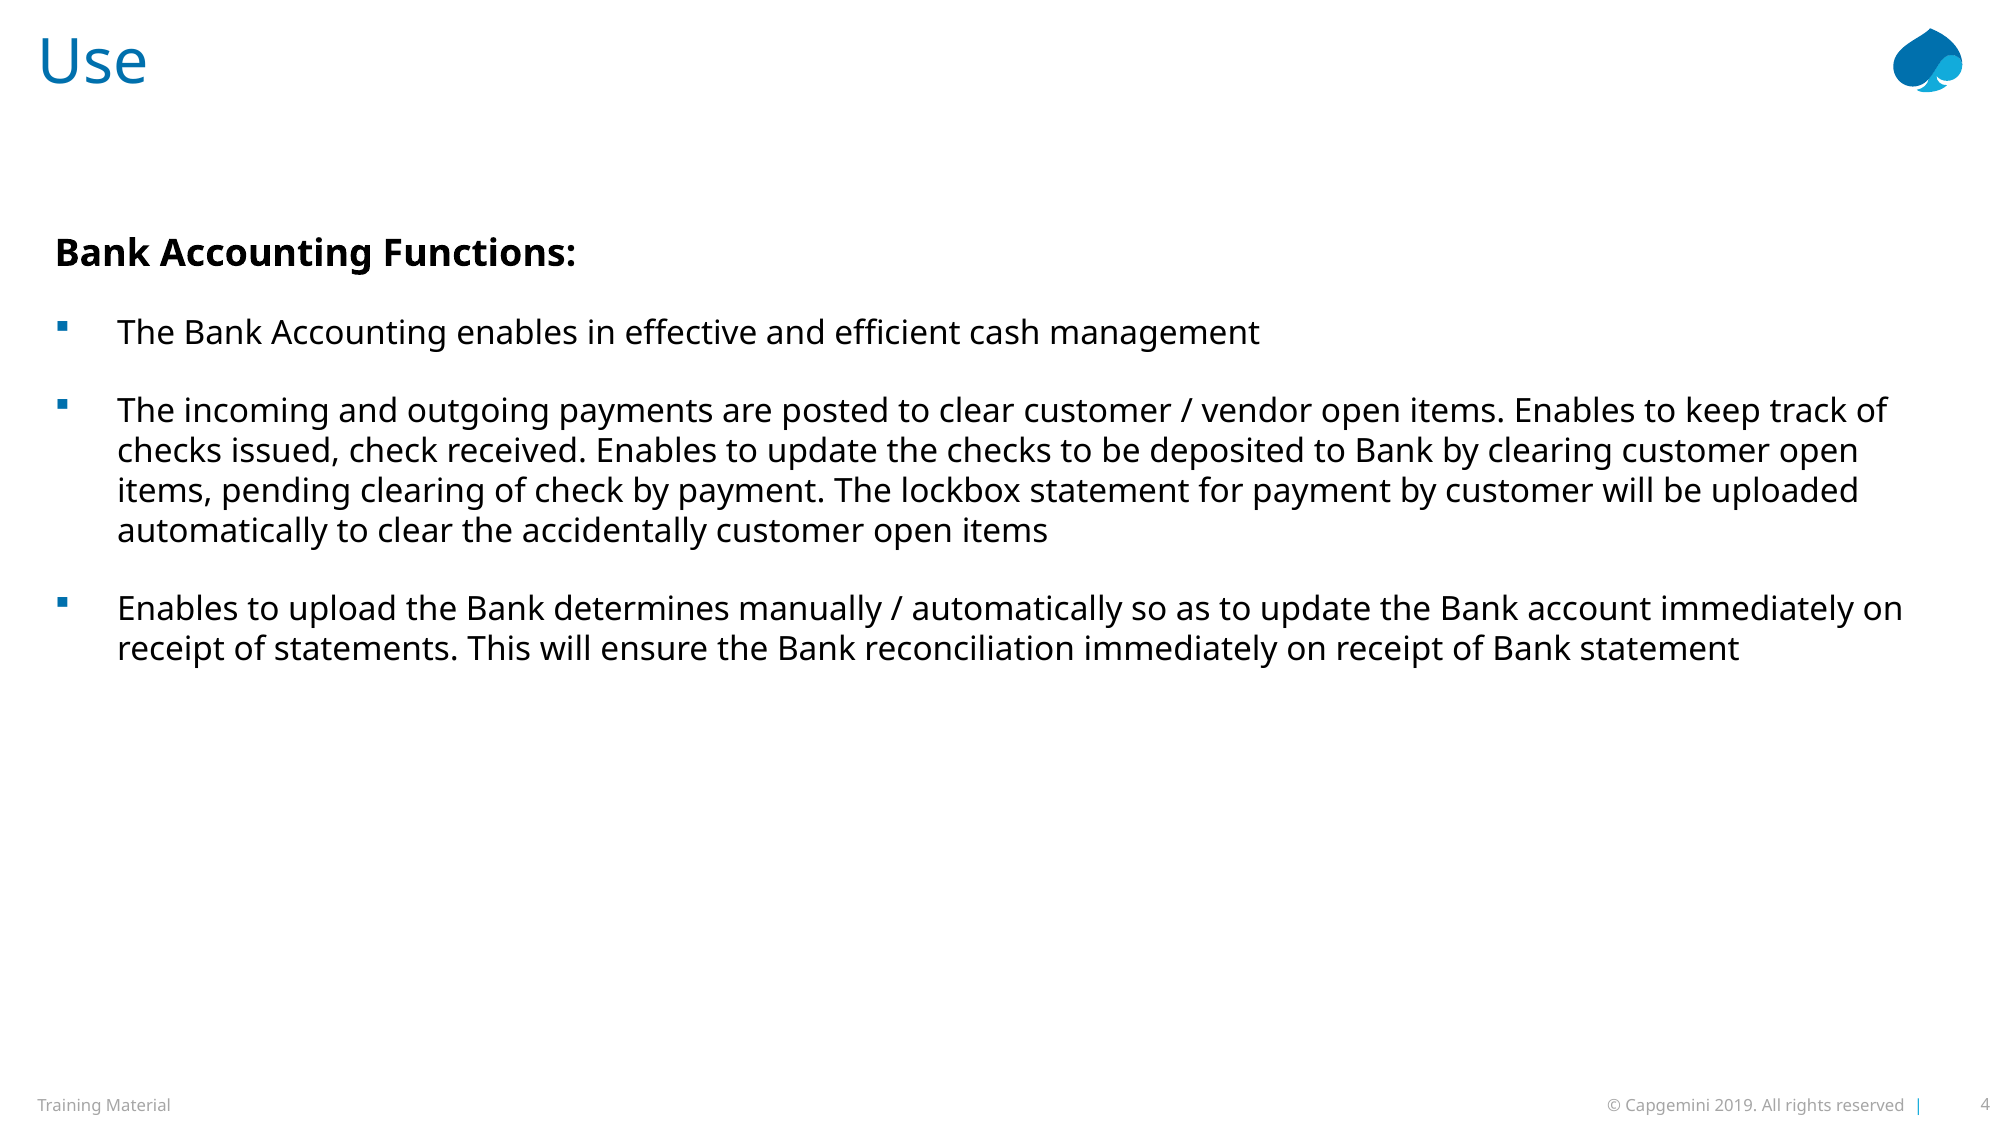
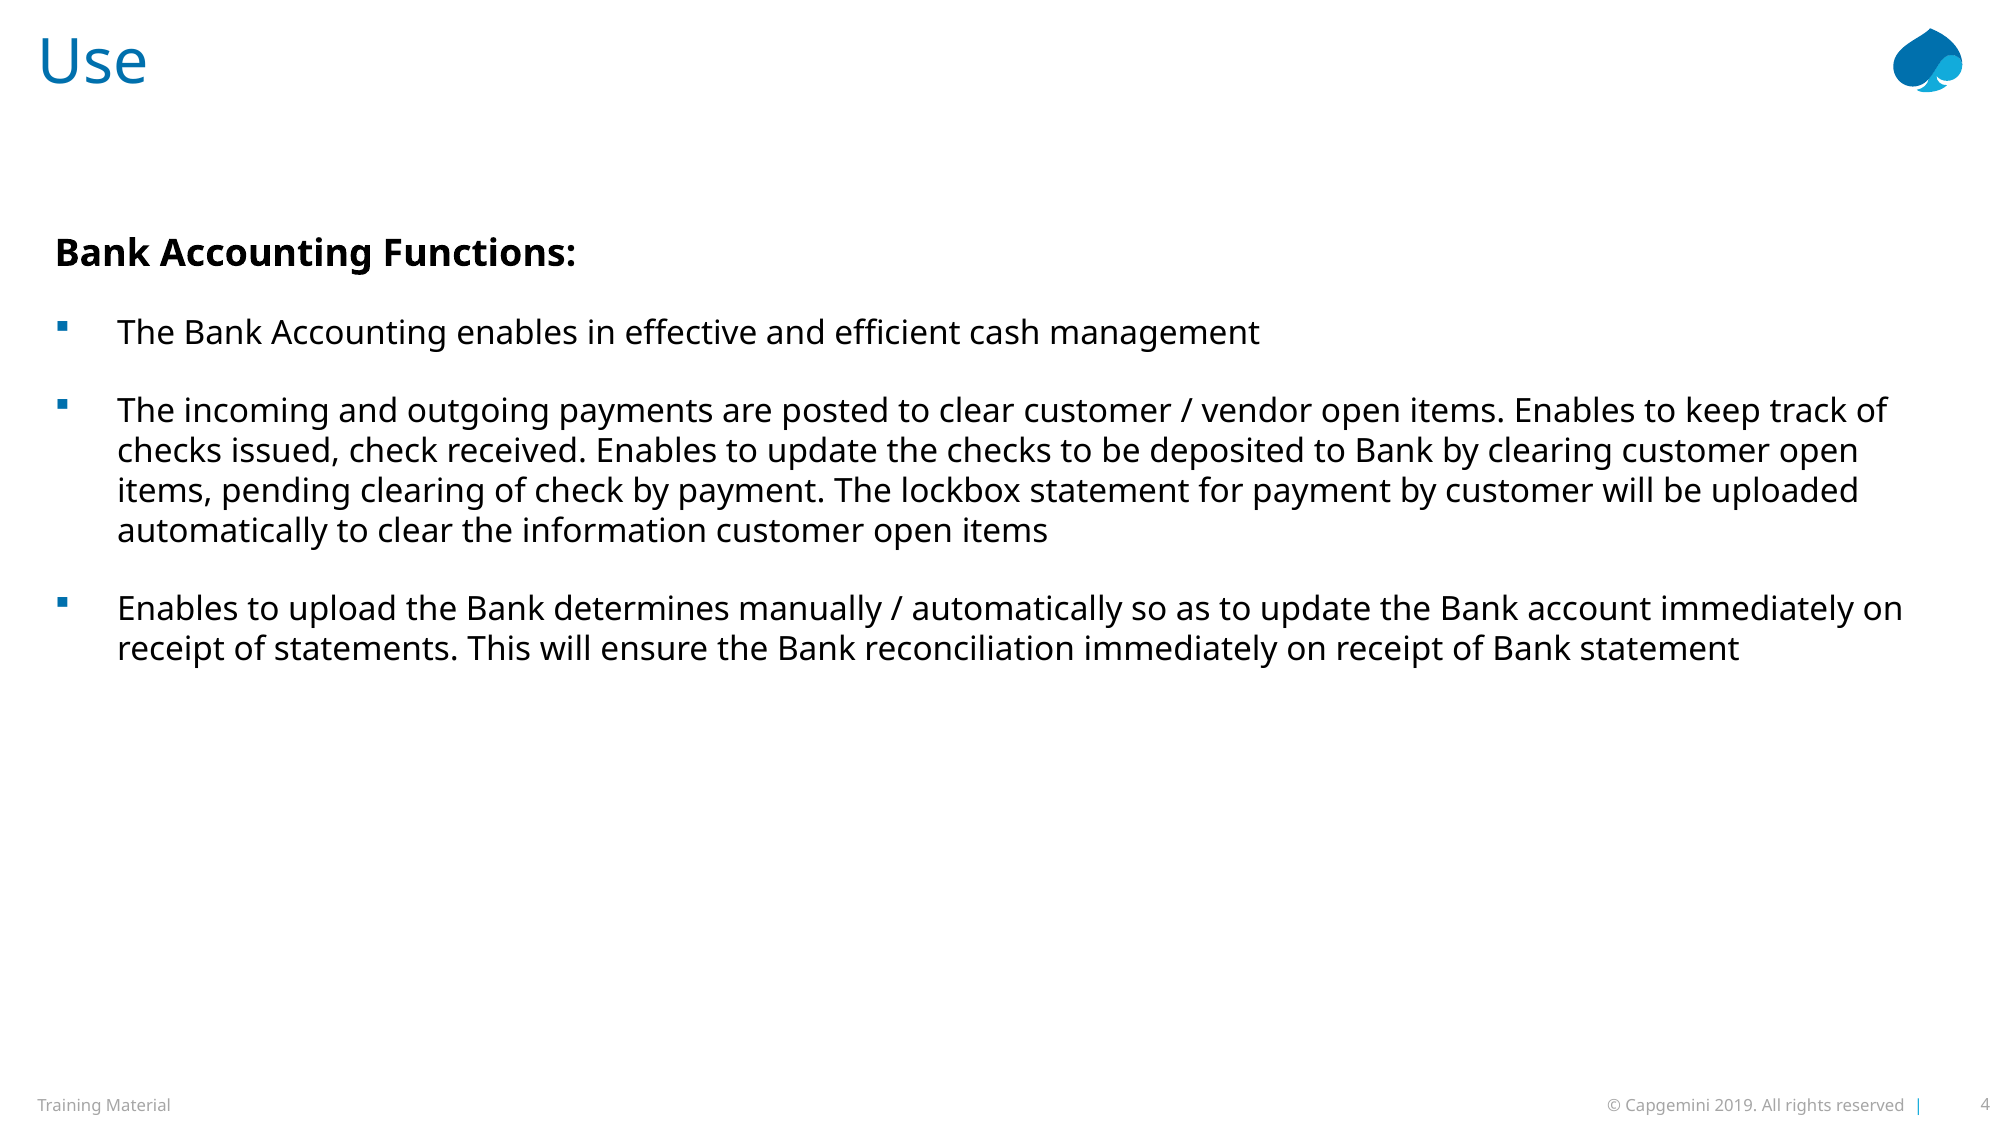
accidentally: accidentally -> information (615, 531)
